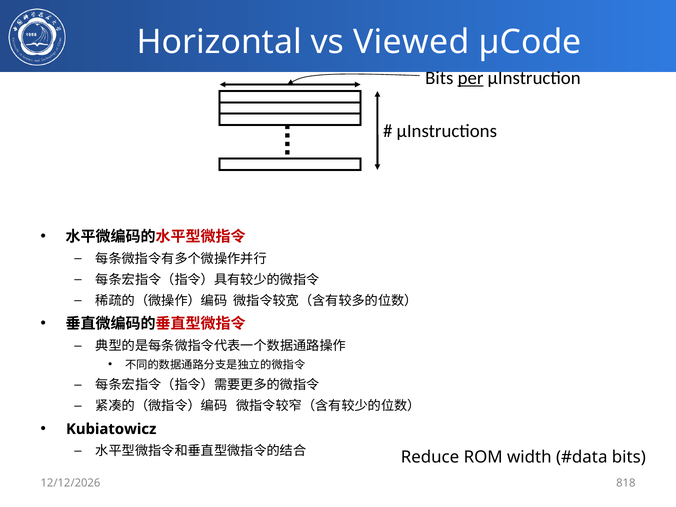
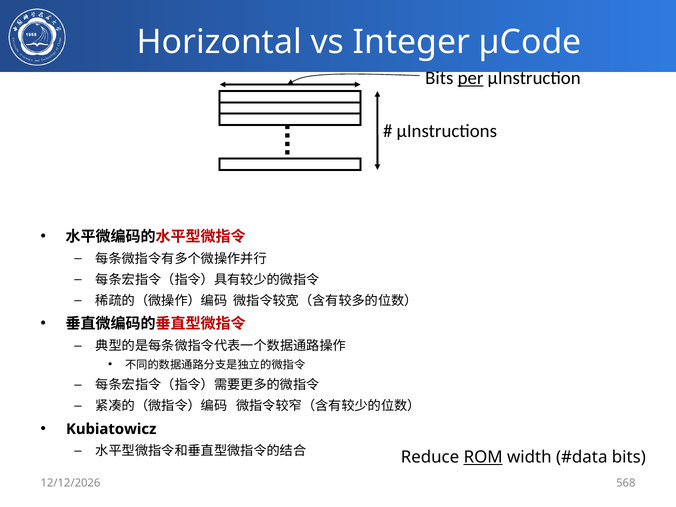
Viewed: Viewed -> Integer (411, 42)
ROM underline: none -> present (483, 457)
818: 818 -> 568 (626, 483)
